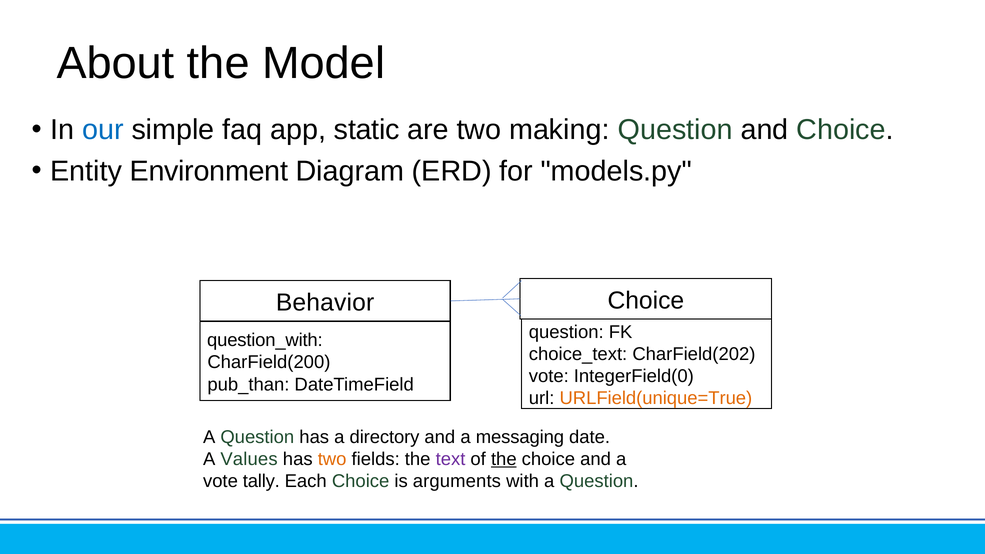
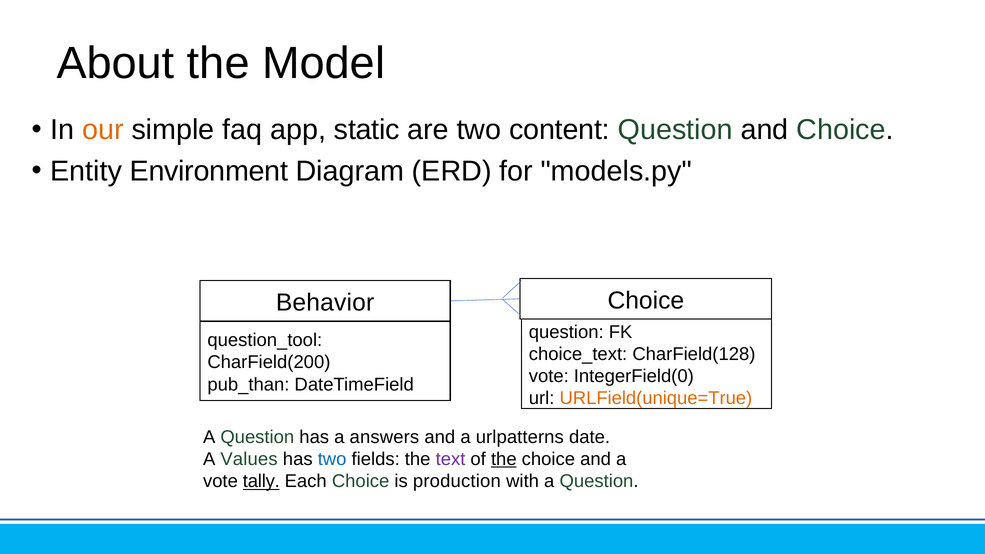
our colour: blue -> orange (103, 130)
making: making -> content (559, 130)
question_with: question_with -> question_tool (265, 340)
CharField(202: CharField(202 -> CharField(128 (694, 354)
directory: directory -> answers (384, 437)
messaging: messaging -> urlpatterns (520, 437)
two colour: orange -> blue (332, 459)
tally underline: none -> present (261, 481)
arguments: arguments -> production (457, 481)
